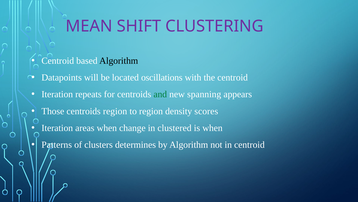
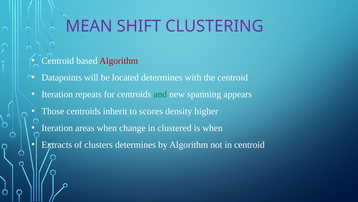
Algorithm colour: black -> red (119, 61)
located oscillations: oscillations -> determines (162, 77)
centroids region: region -> inherit (115, 111)
to region: region -> scores (151, 111)
scores: scores -> higher (206, 111)
Patterns: Patterns -> Extracts (57, 144)
